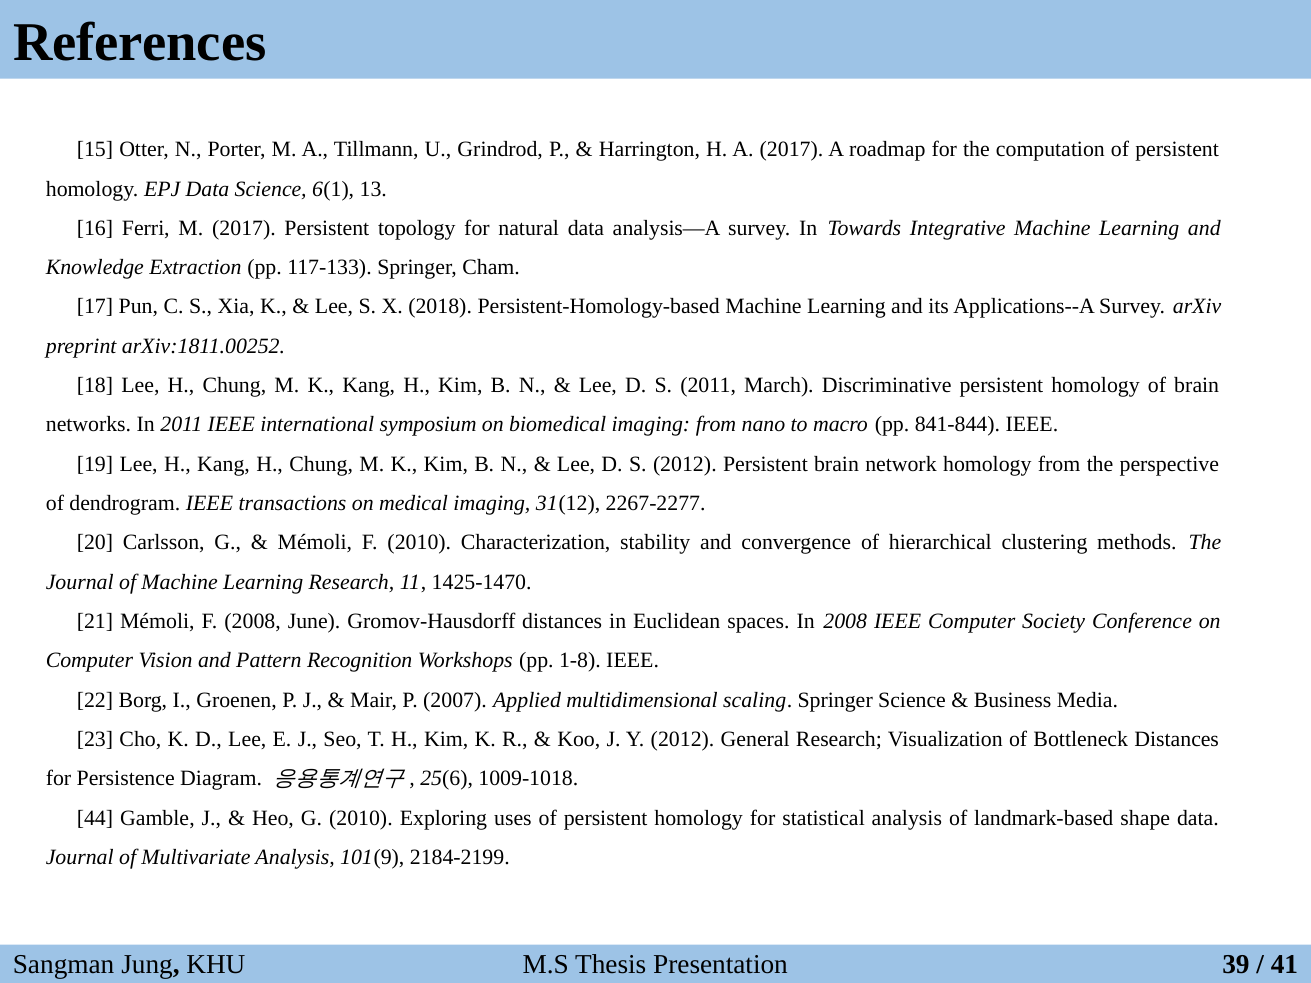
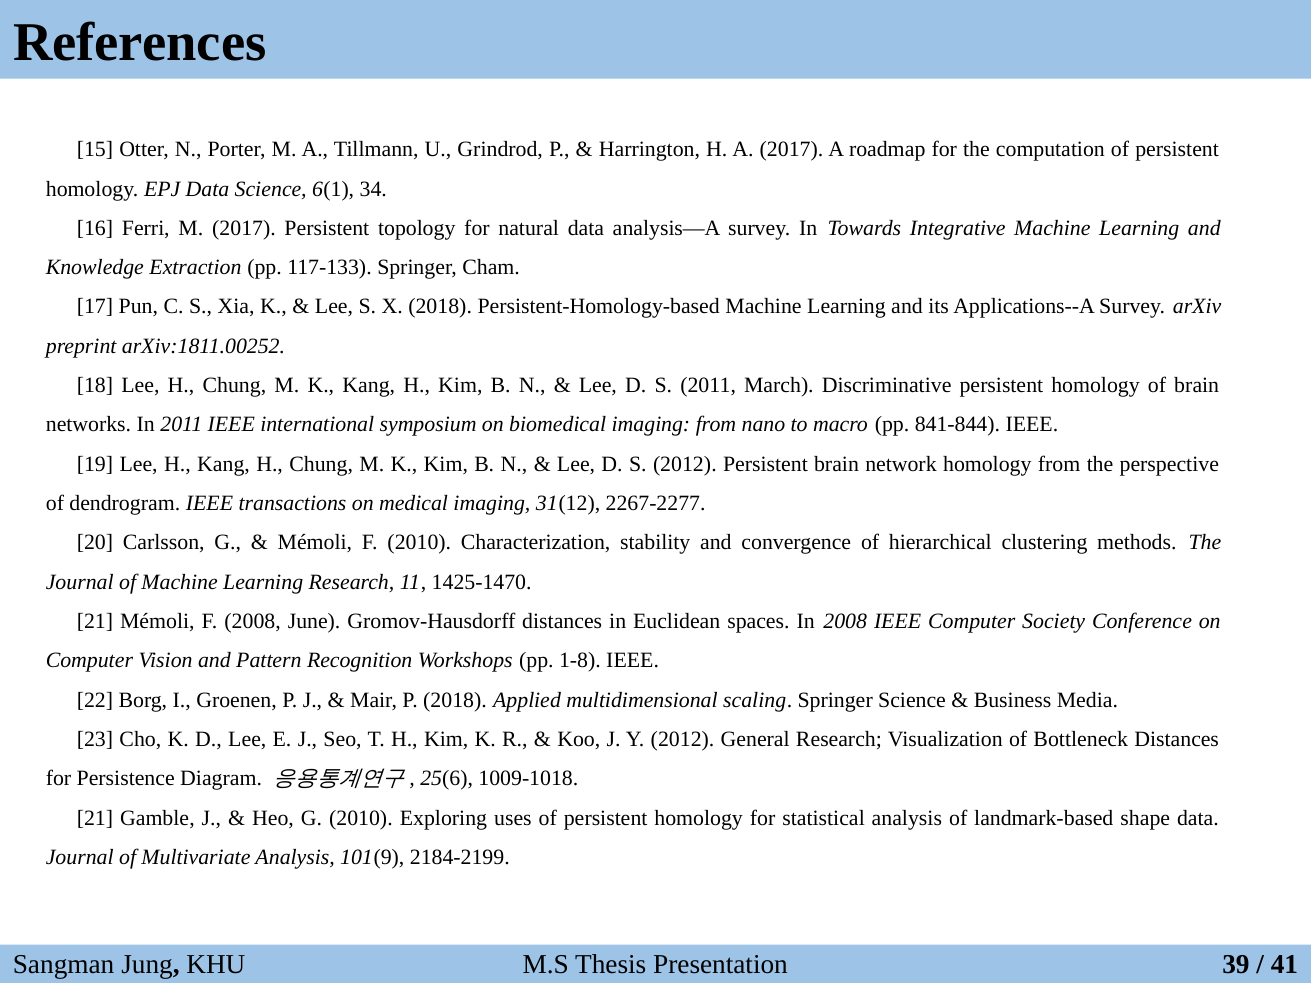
13: 13 -> 34 (373, 189)
P 2007: 2007 -> 2018 (455, 700)
44: 44 -> 21 (95, 818)
